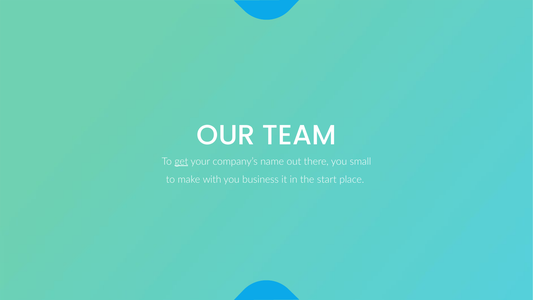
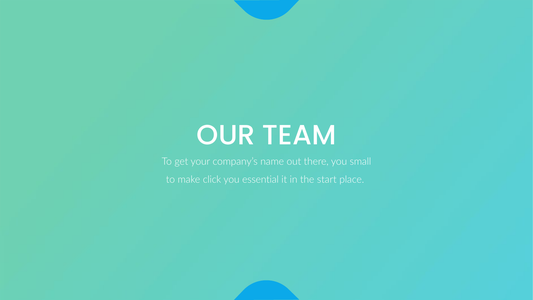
get underline: present -> none (181, 161)
with: with -> click (212, 179)
business: business -> essential (260, 179)
